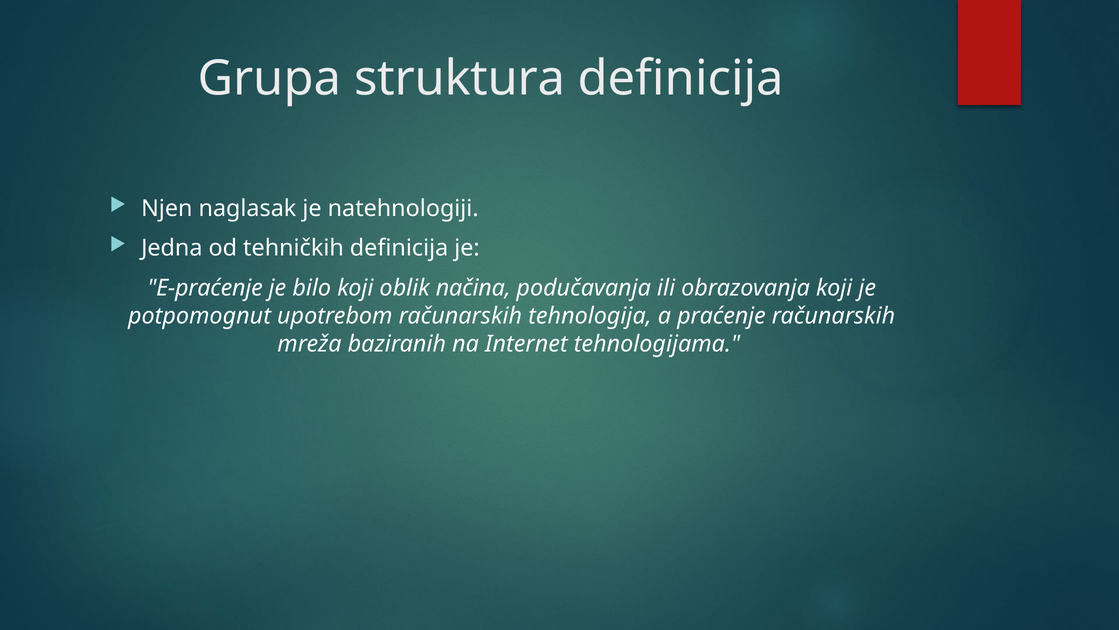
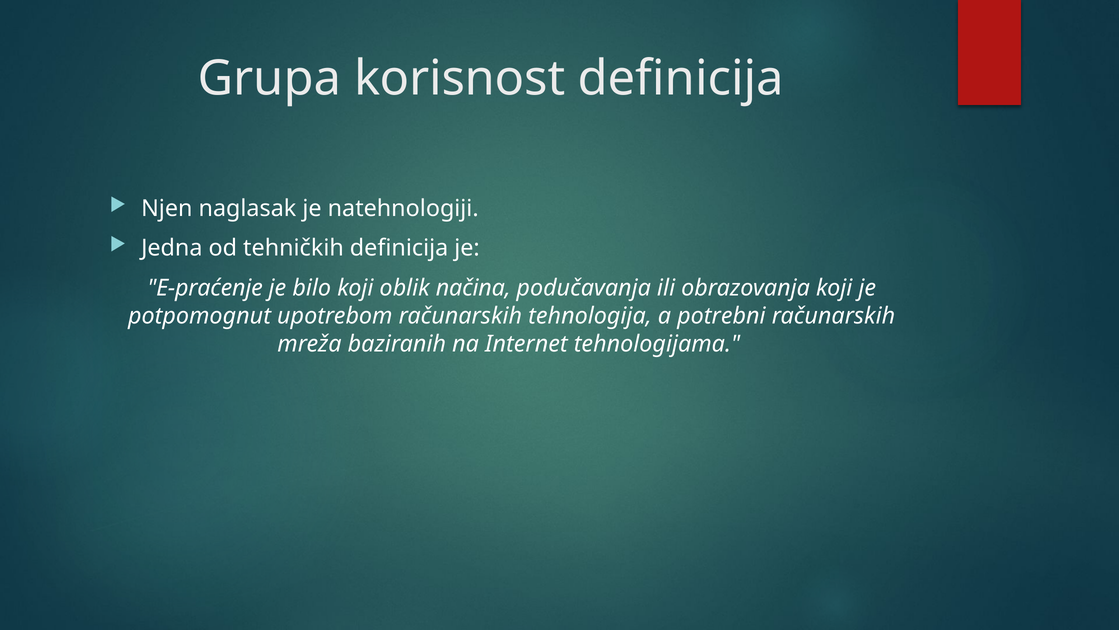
struktura: struktura -> korisnost (460, 79)
praćenje: praćenje -> potrebni (721, 316)
